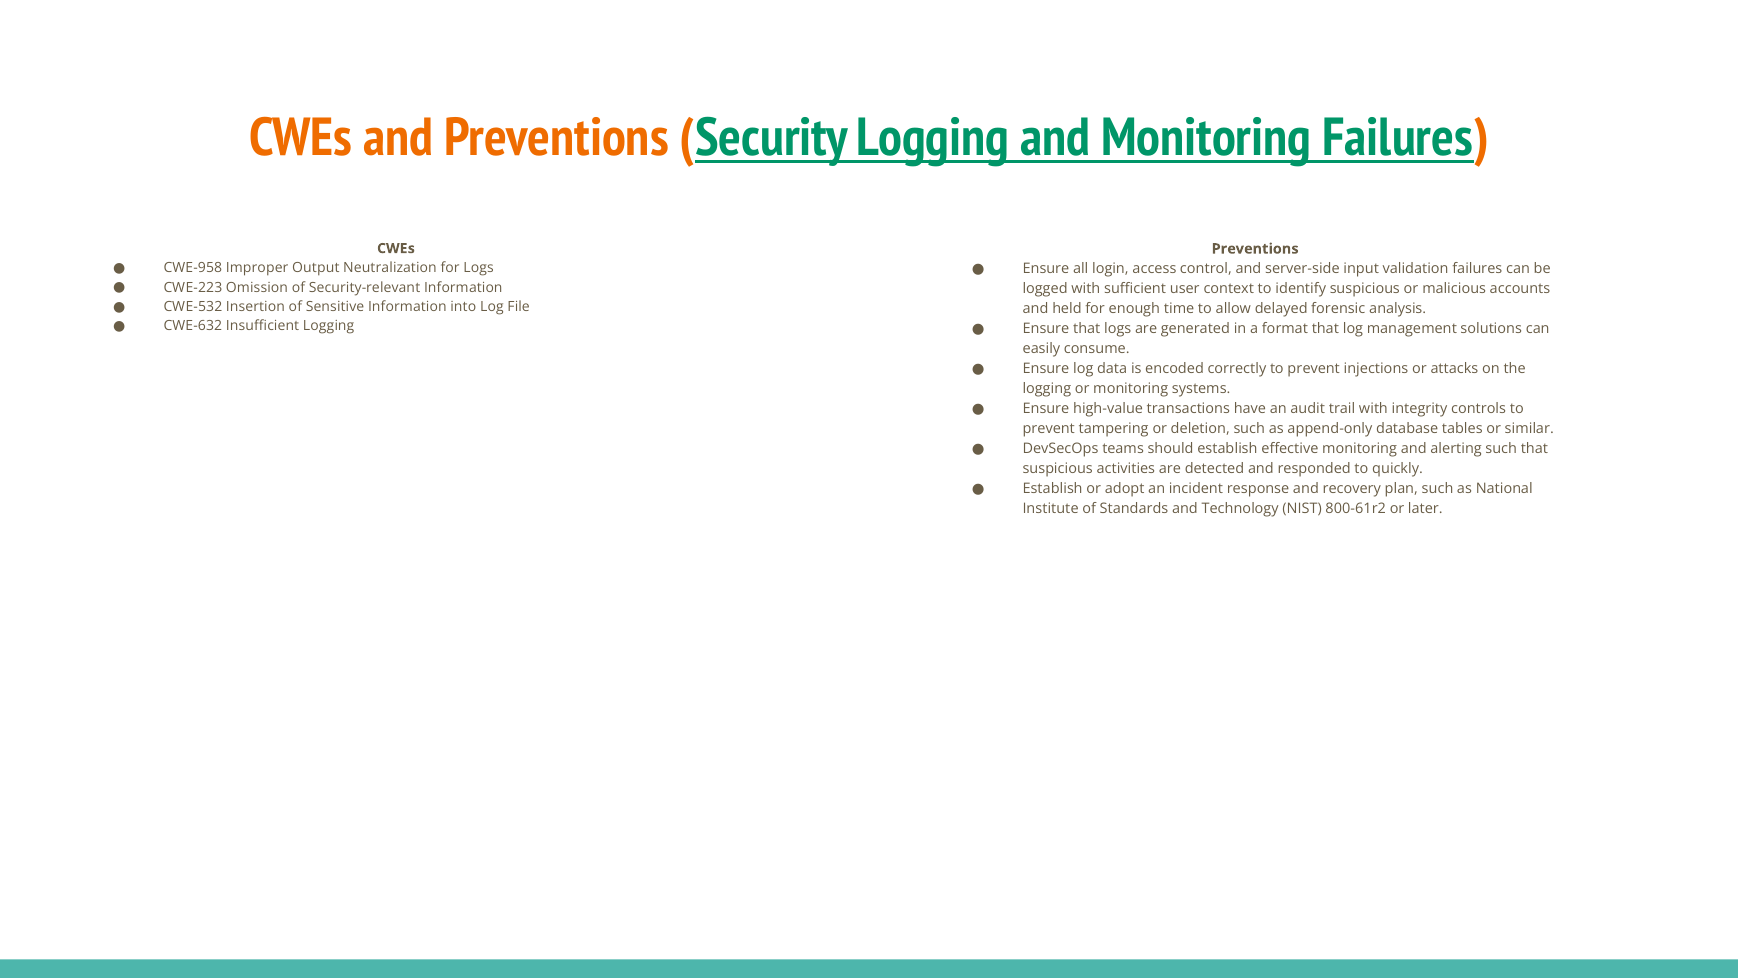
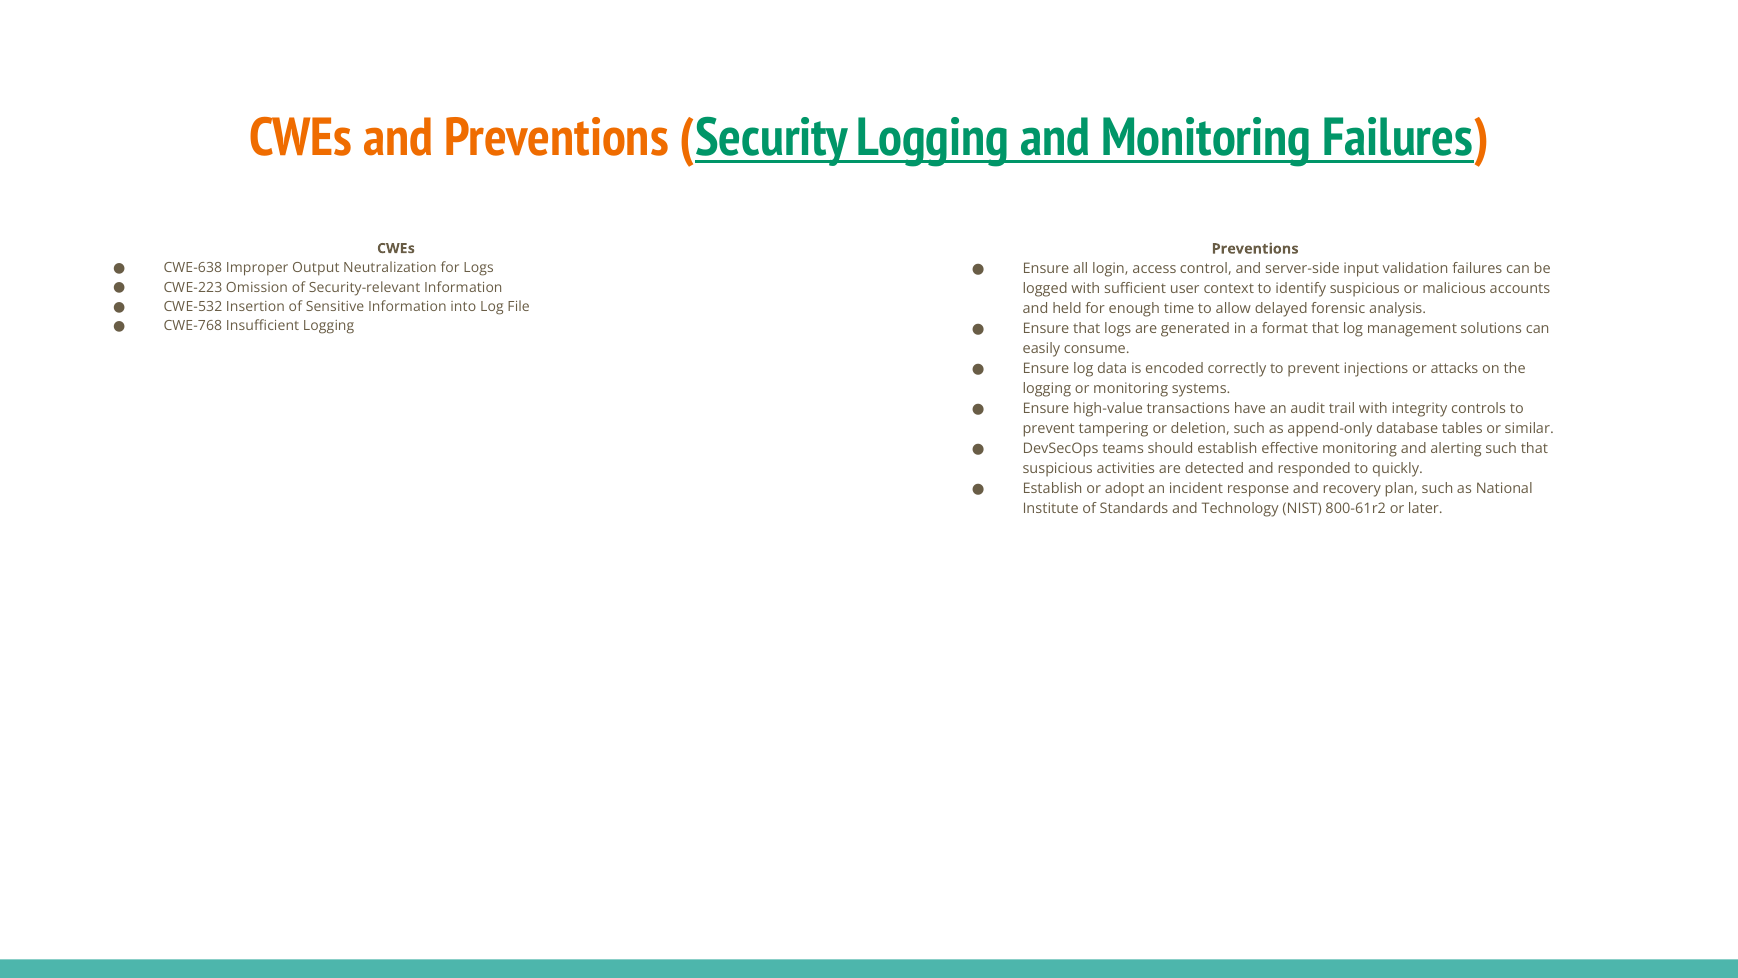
CWE-958: CWE-958 -> CWE-638 (193, 268)
CWE-632: CWE-632 -> CWE-768 (193, 326)
